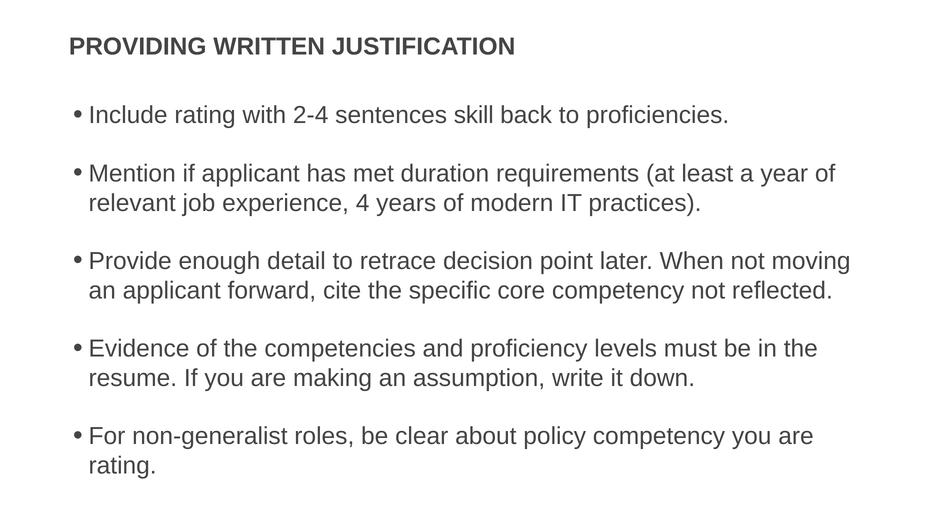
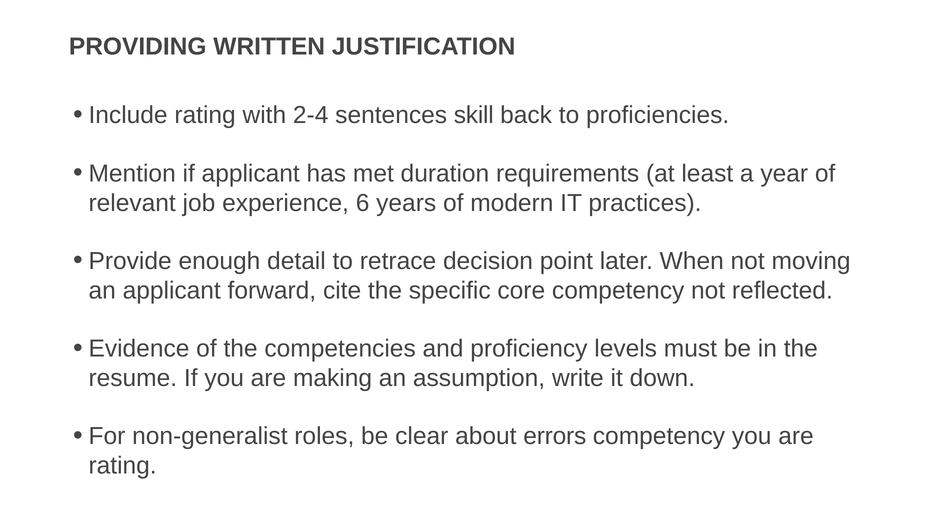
4: 4 -> 6 (363, 203)
policy: policy -> errors (555, 436)
